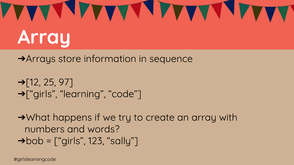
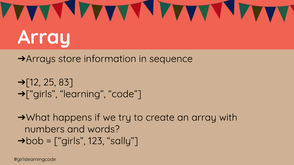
97: 97 -> 83 (66, 82)
